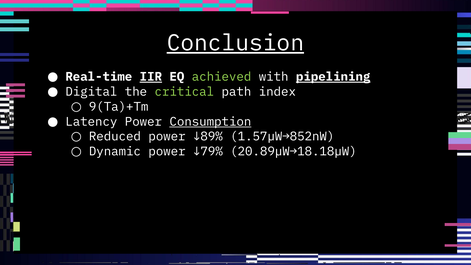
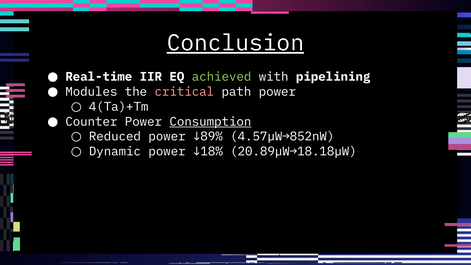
IIR underline: present -> none (151, 77)
pipelining underline: present -> none (333, 77)
Digital: Digital -> Modules (91, 92)
critical colour: light green -> pink (184, 92)
path index: index -> power (277, 92)
9(Ta)+Tm: 9(Ta)+Tm -> 4(Ta)+Tm (119, 107)
Latency: Latency -> Counter (91, 122)
1.57µW→852nW: 1.57µW→852nW -> 4.57µW→852nW (282, 136)
↓79%: ↓79% -> ↓18% (208, 151)
